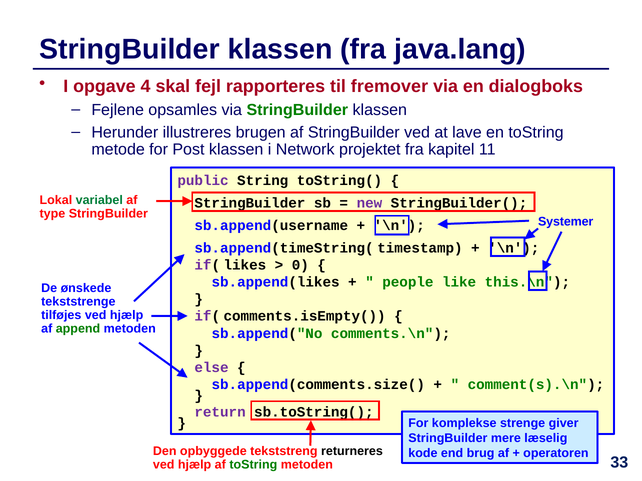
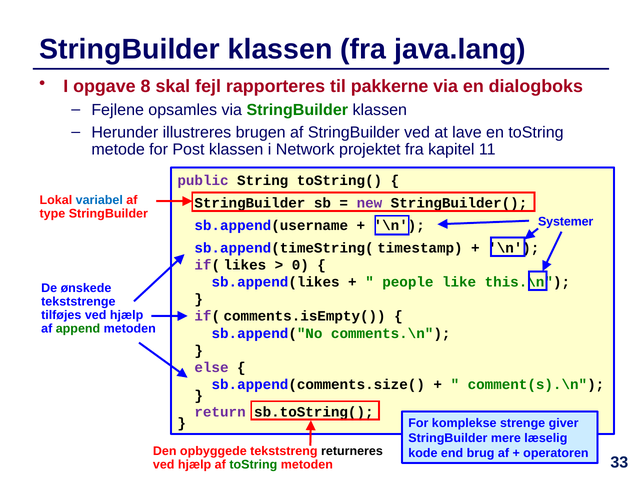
4: 4 -> 8 (146, 86)
fremover: fremover -> pakkerne (390, 86)
variabel colour: green -> blue (99, 200)
